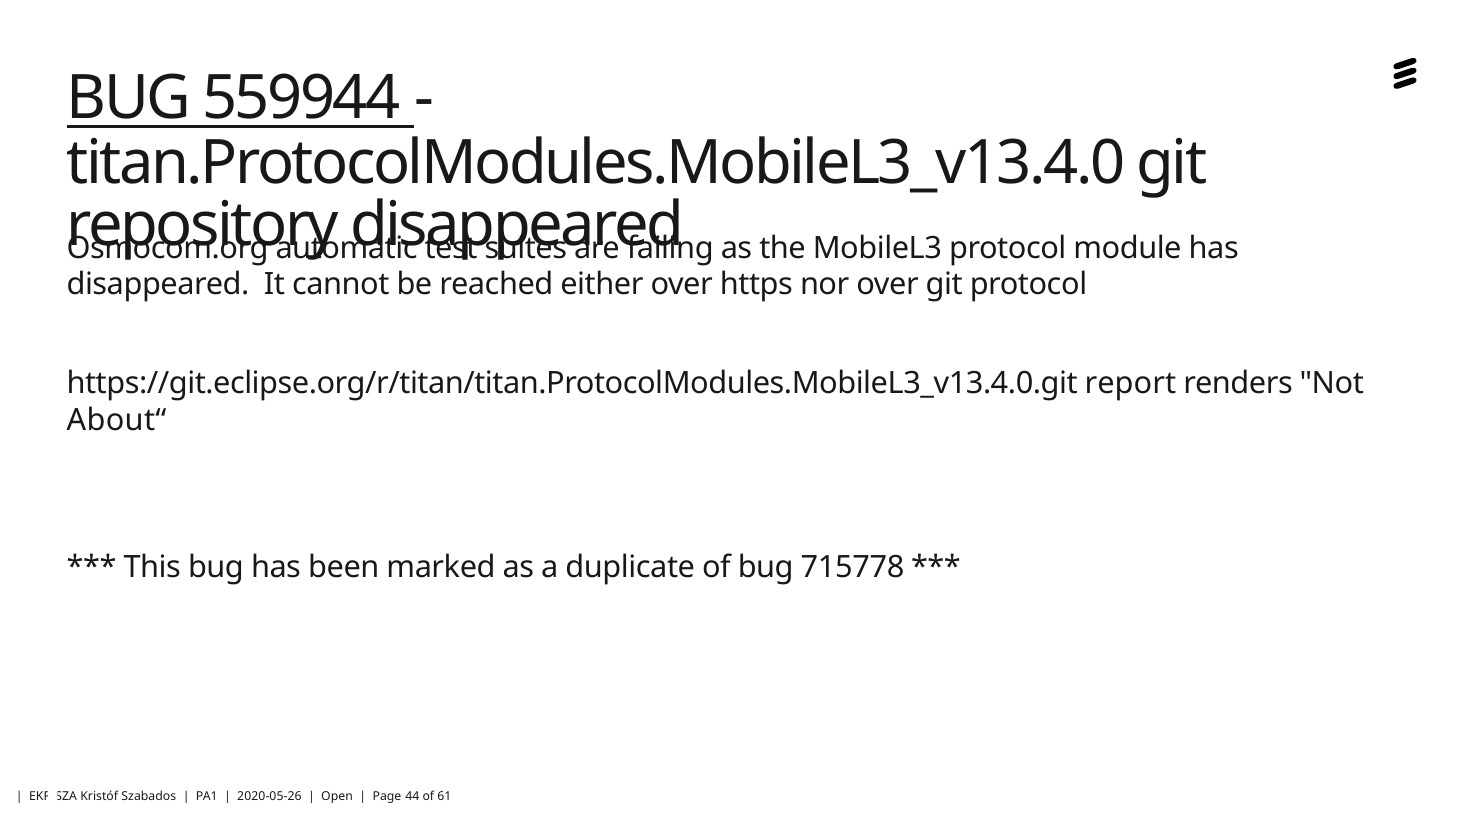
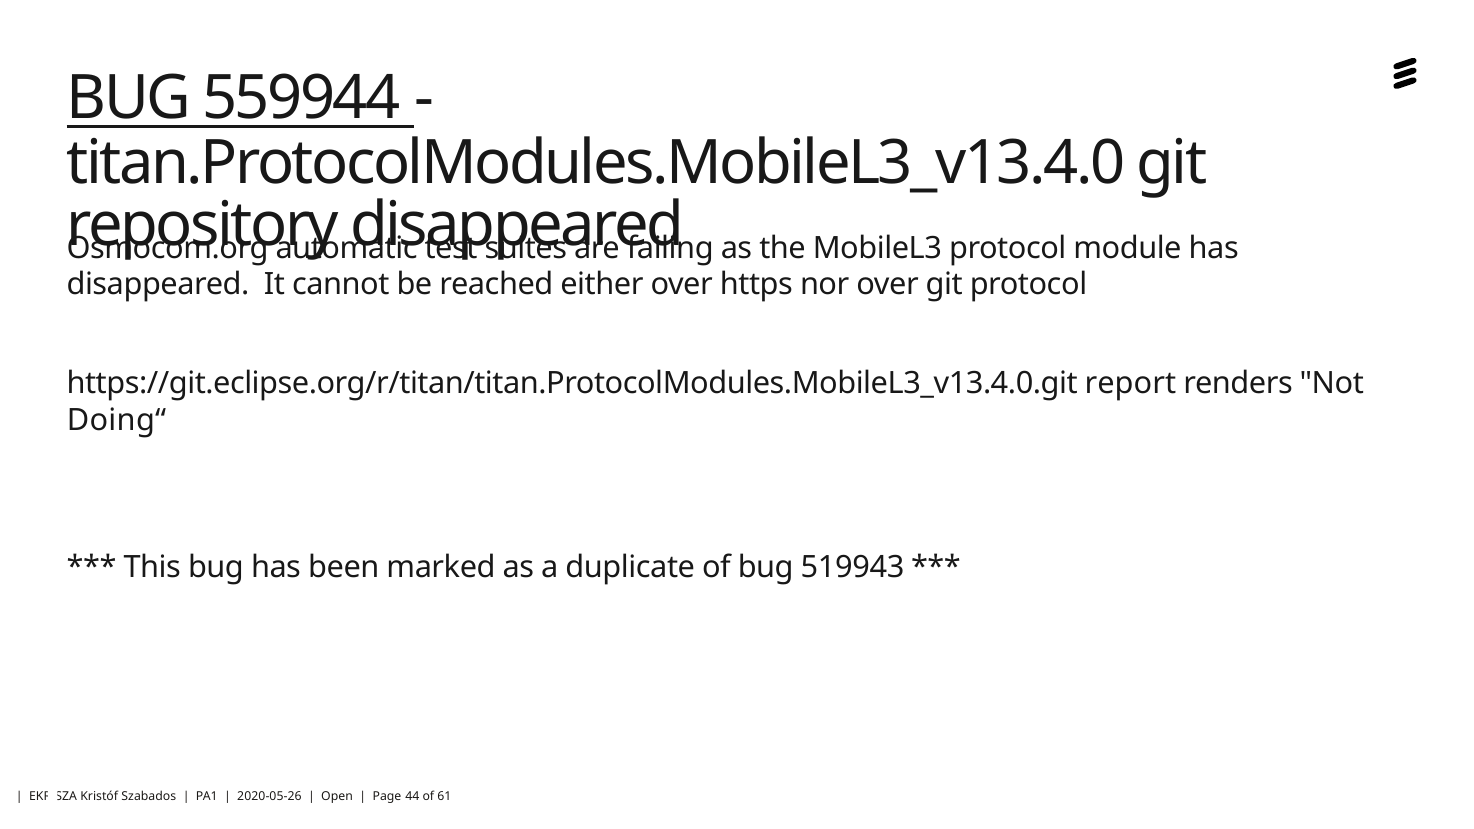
About“: About“ -> Doing“ (117, 420)
715778: 715778 -> 519943 (853, 567)
